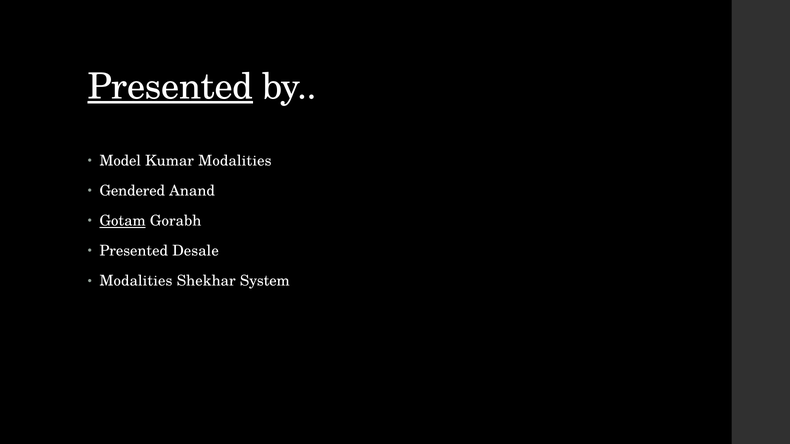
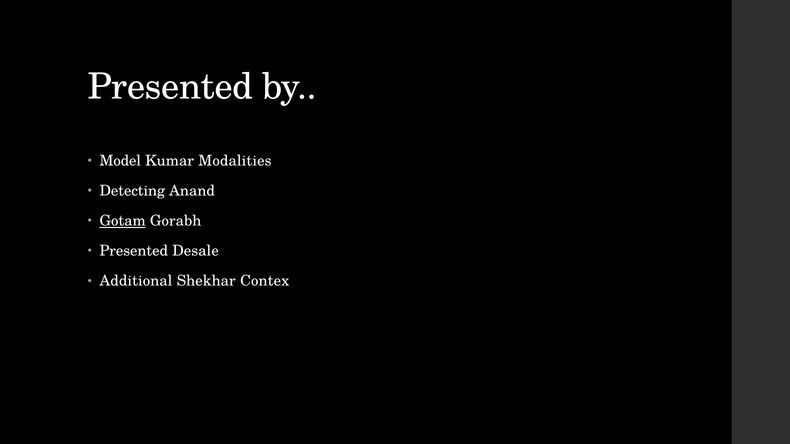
Presented underline: present -> none (170, 87)
Gendered: Gendered -> Detecting (132, 191)
Modalities: Modalities -> Additional (136, 281)
System: System -> Contex (265, 281)
